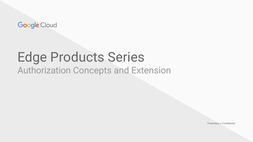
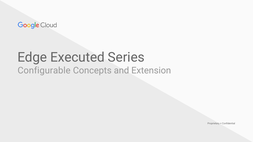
Products: Products -> Executed (77, 57)
Authorization: Authorization -> Configurable (44, 71)
